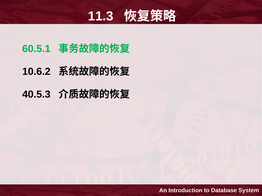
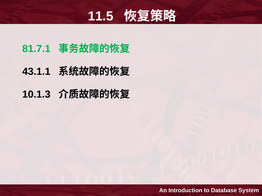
11.3: 11.3 -> 11.5 (101, 16)
60.5.1: 60.5.1 -> 81.7.1 (36, 49)
10.6.2: 10.6.2 -> 43.1.1 (36, 72)
40.5.3: 40.5.3 -> 10.1.3 (36, 95)
